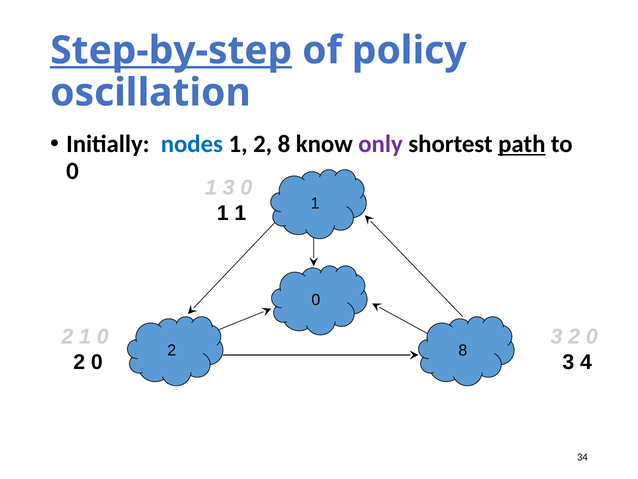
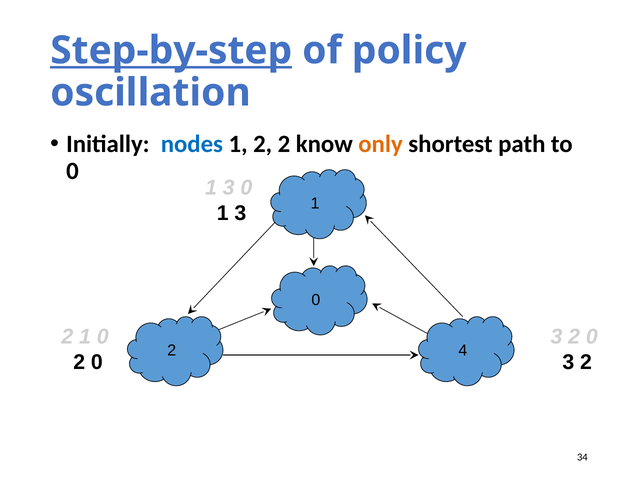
8: 8 -> 2 (284, 144)
only colour: purple -> orange (381, 144)
path underline: present -> none (522, 144)
1: 1 -> 3 (240, 213)
8: 8 -> 4 (463, 350)
4: 4 -> 2 (586, 362)
